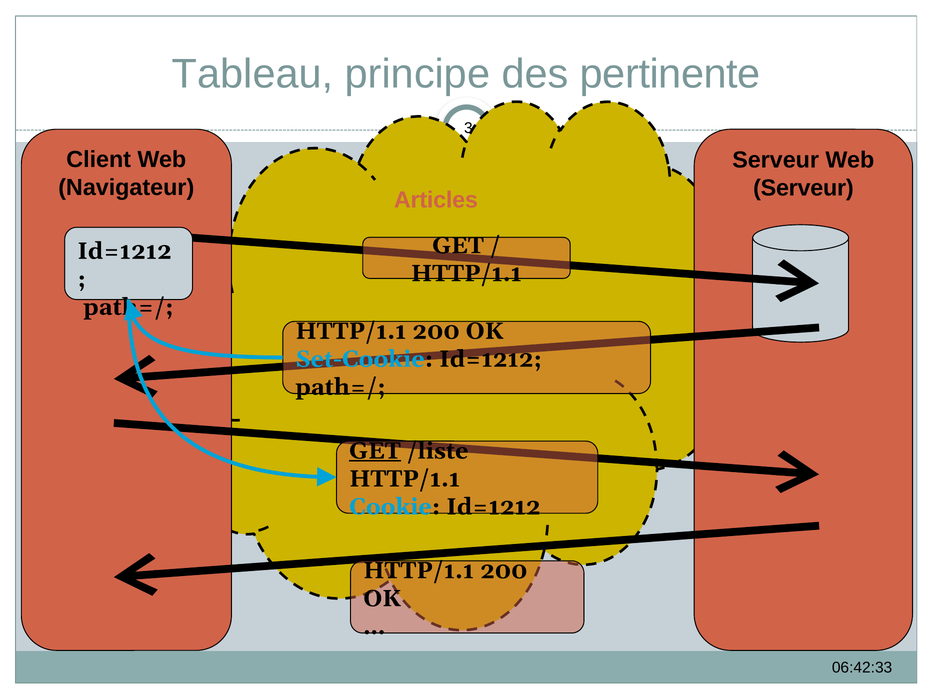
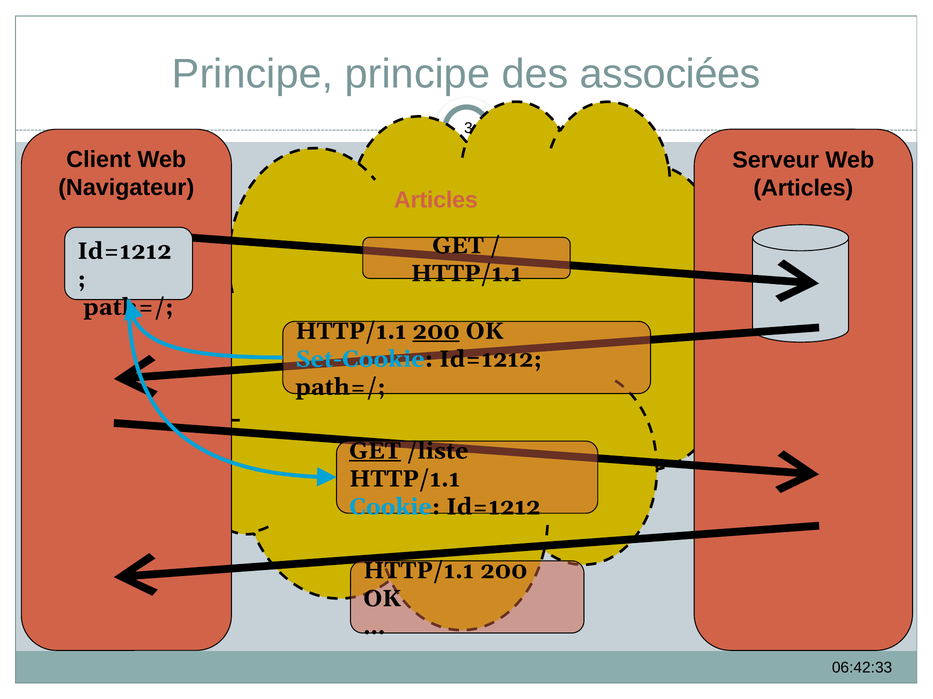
Tableau: Tableau -> Principe (253, 74)
pertinente: pertinente -> associées (670, 74)
Serveur: Serveur -> Articles (803, 188)
200 underline: none -> present (436, 331)
